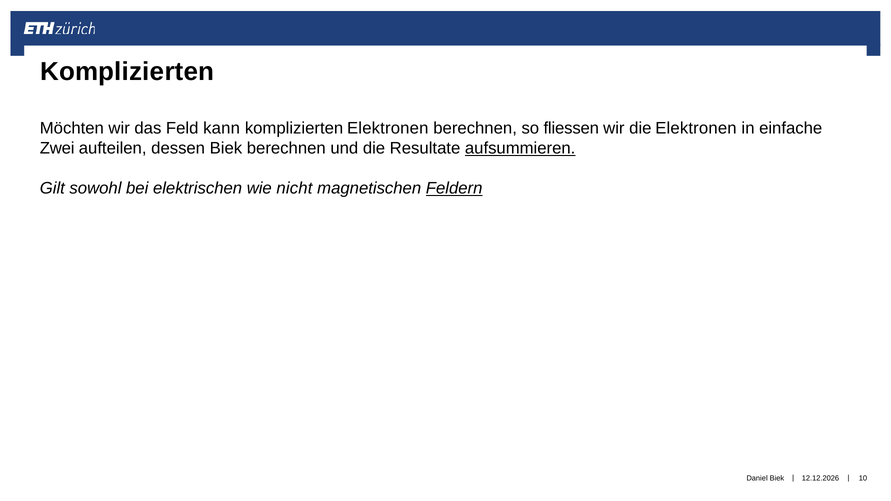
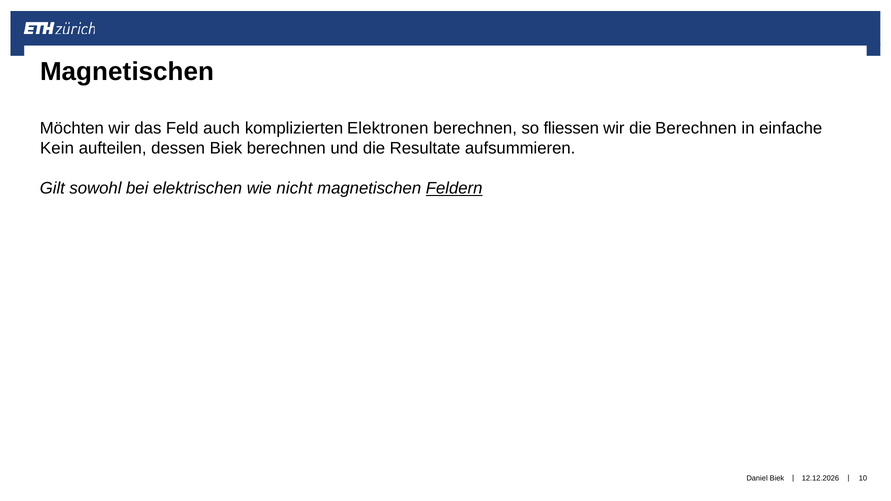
Komplizierten: Komplizierten -> Magnetischen (127, 72)
kann: kann -> auch (222, 128)
die Elektronen: Elektronen -> Berechnen (696, 128)
Zwei: Zwei -> Kein (57, 148)
aufsummieren underline: present -> none (520, 148)
